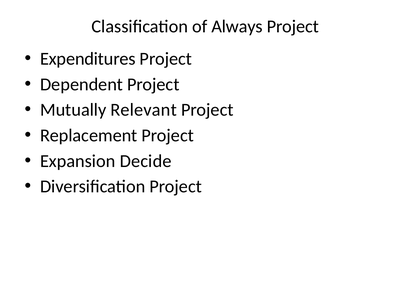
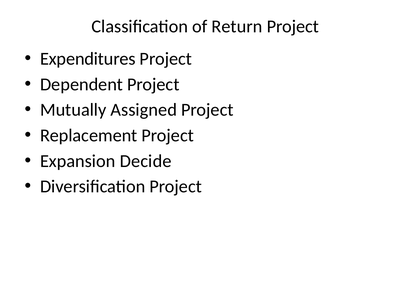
Always: Always -> Return (237, 27)
Relevant: Relevant -> Assigned (144, 110)
